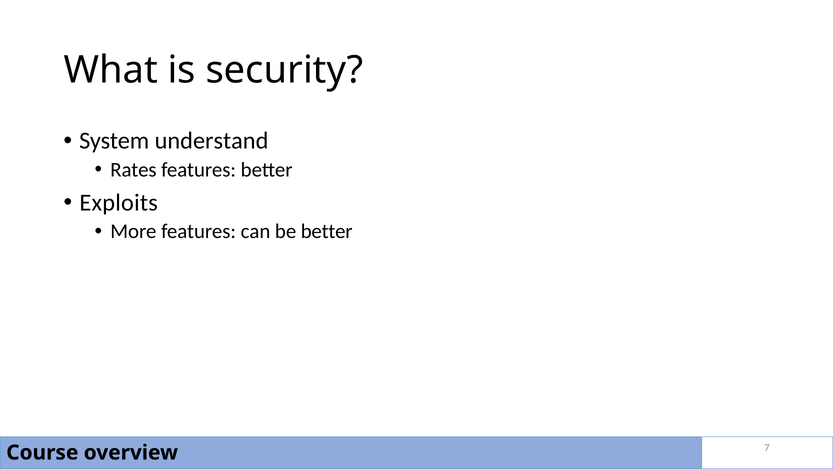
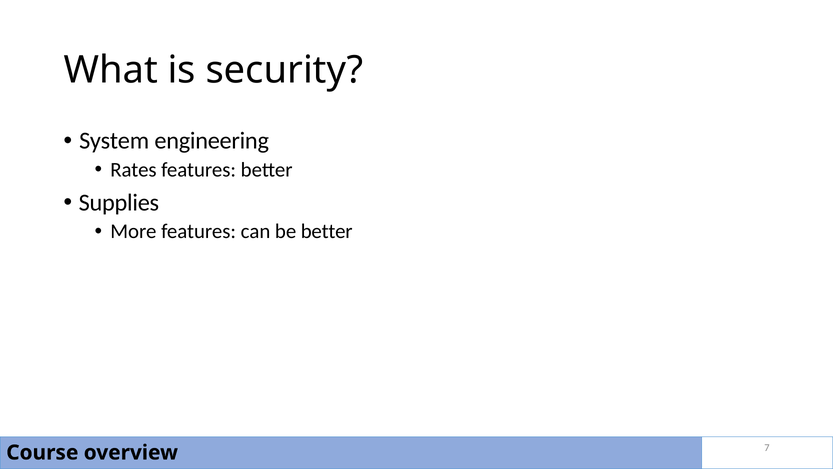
understand: understand -> engineering (212, 141)
Exploits: Exploits -> Supplies (119, 203)
